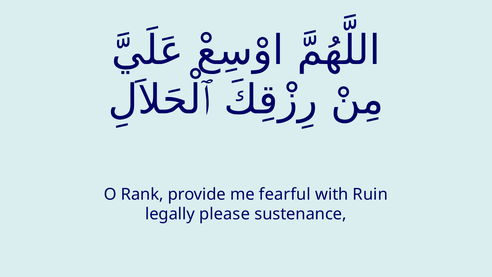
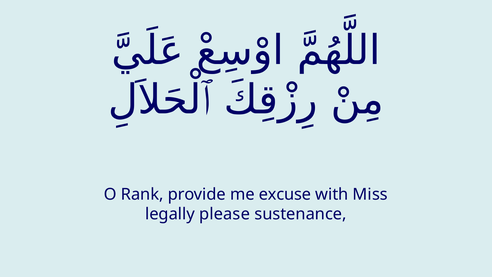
fearful: fearful -> excuse (285, 194)
Ruin: Ruin -> Miss (370, 194)
